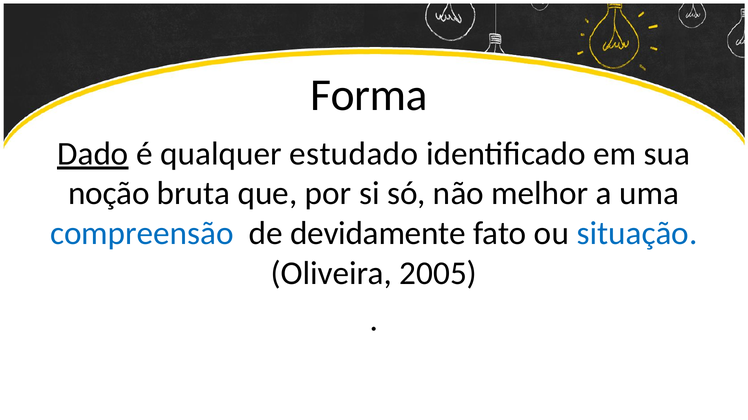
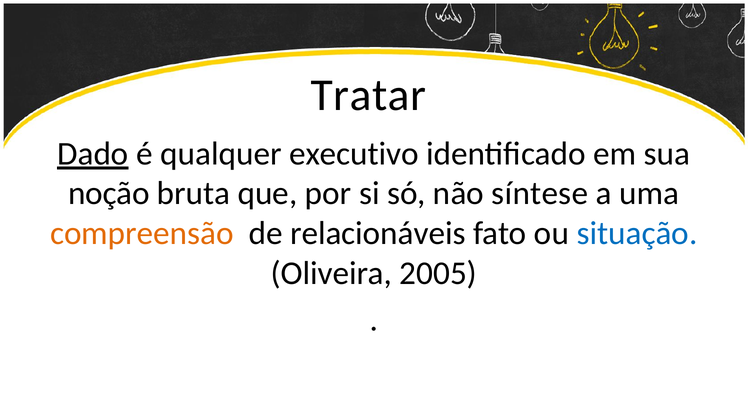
Forma: Forma -> Tratar (368, 95)
estudado: estudado -> executivo (354, 154)
melhor: melhor -> síntese (540, 194)
compreensão colour: blue -> orange (142, 234)
devidamente: devidamente -> relacionáveis (378, 234)
